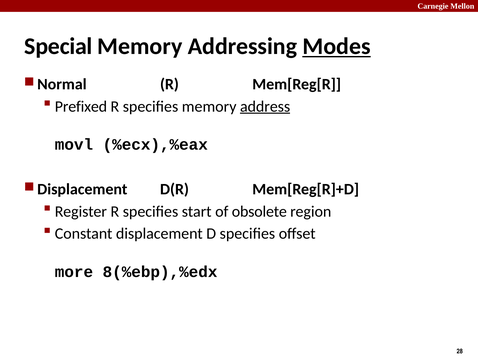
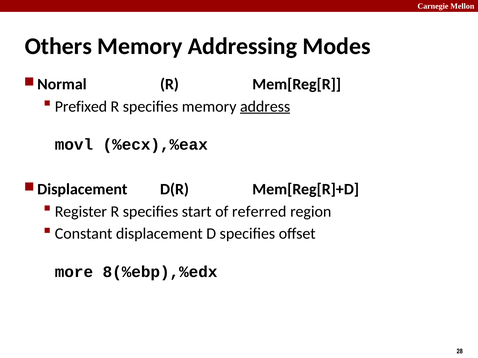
Special: Special -> Others (58, 46)
Modes underline: present -> none (336, 46)
obsolete: obsolete -> referred (259, 212)
